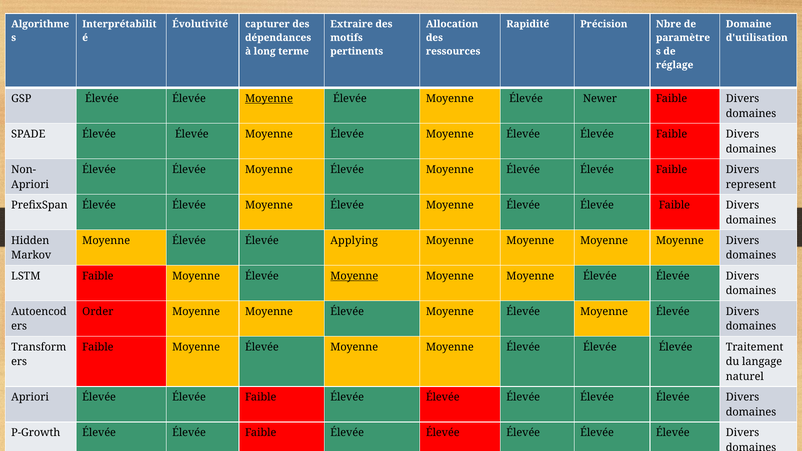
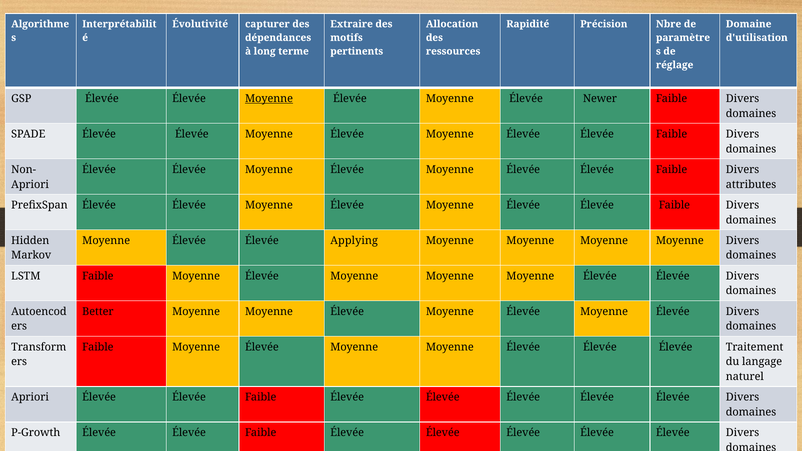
represent: represent -> attributes (751, 184)
Moyenne underline: present -> none (354, 276)
Order: Order -> Better (98, 312)
